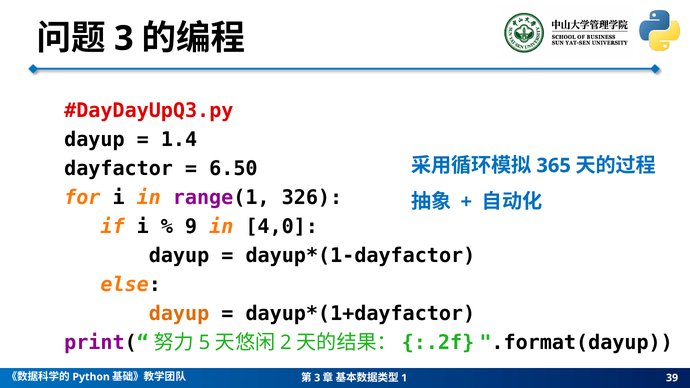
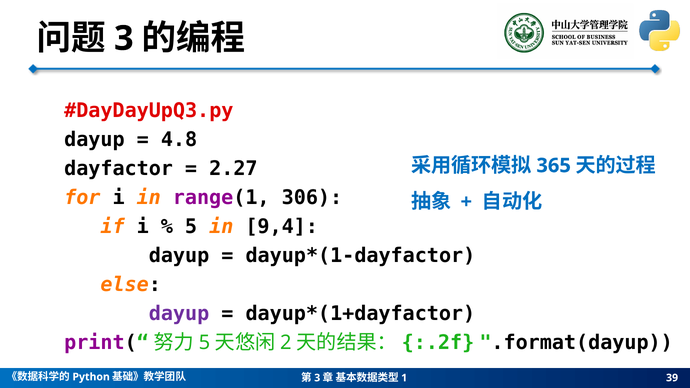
1.4: 1.4 -> 4.8 (179, 140)
6.50: 6.50 -> 2.27 (233, 169)
326: 326 -> 306 (312, 198)
9: 9 -> 5 (191, 227)
4,0: 4,0 -> 9,4 (282, 227)
dayup colour: orange -> purple (179, 314)
